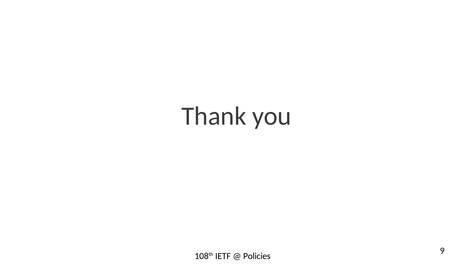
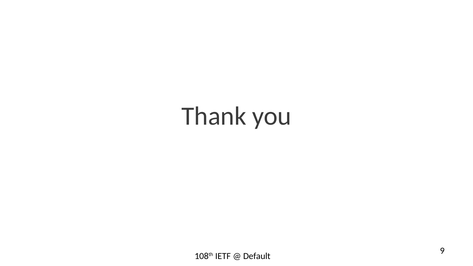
Policies: Policies -> Default (257, 256)
